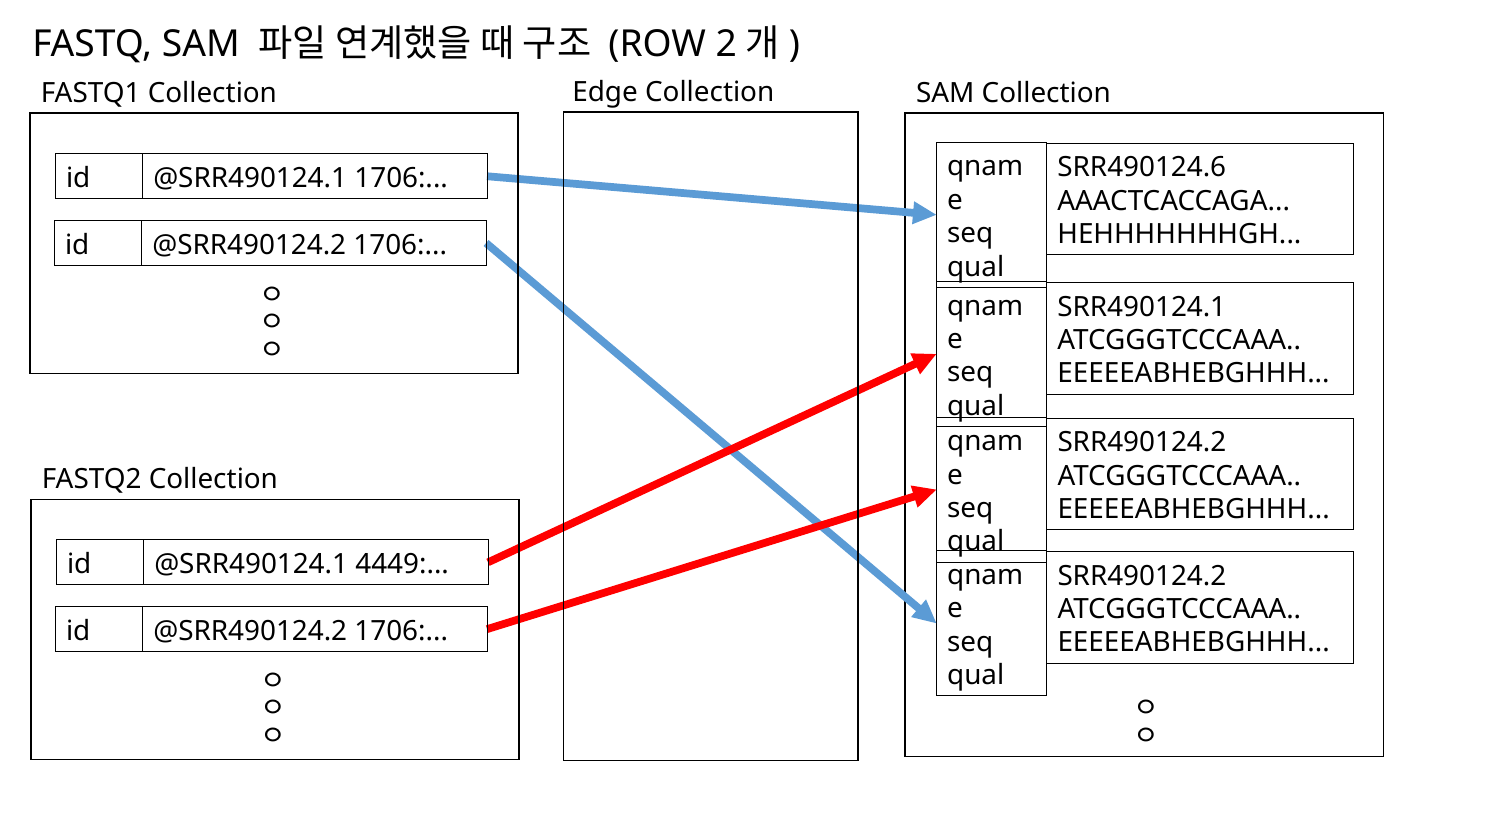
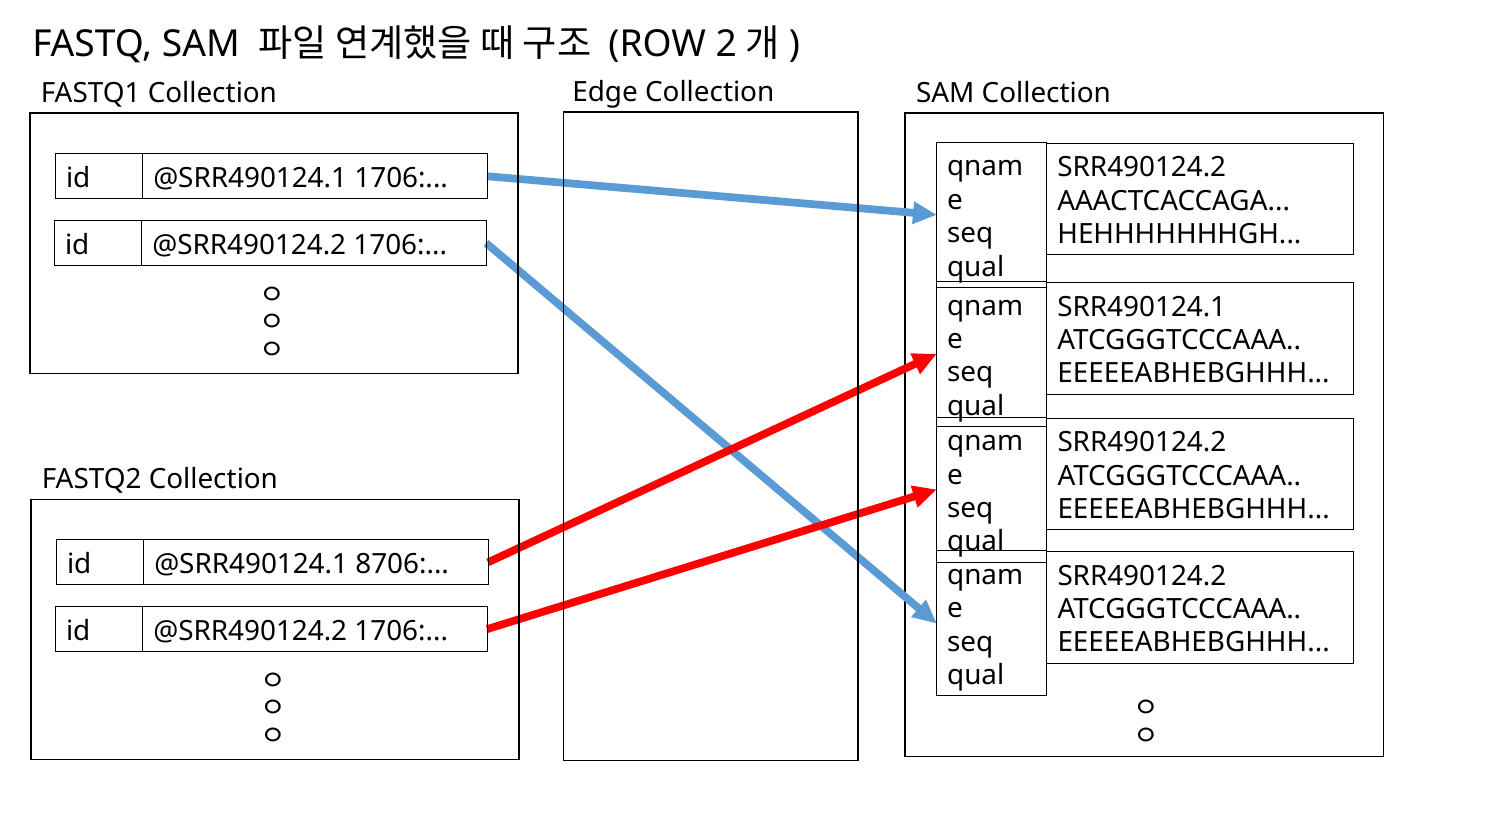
SRR490124.6: SRR490124.6 -> SRR490124.2 (1142, 168)
4449: 4449 -> 8706 (402, 565)
